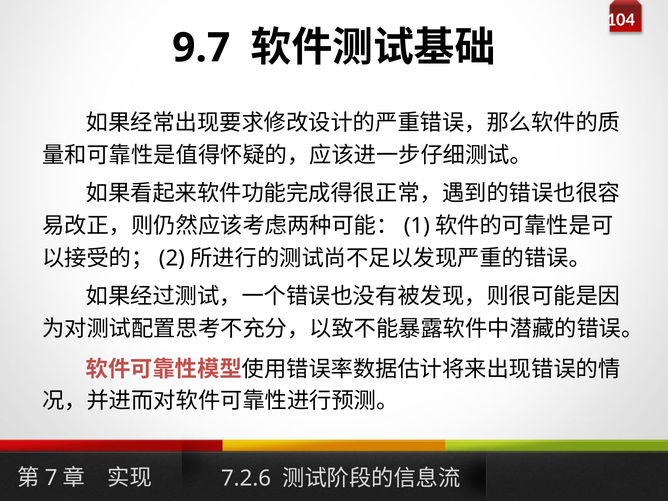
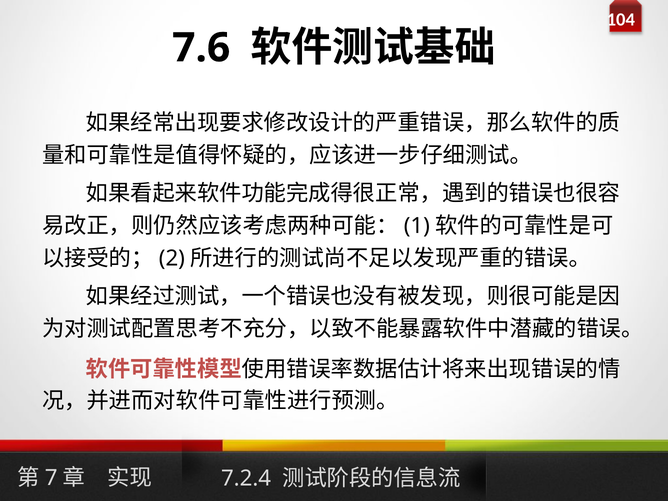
9.7: 9.7 -> 7.6 (201, 48)
7.2.6: 7.2.6 -> 7.2.4 (246, 479)
